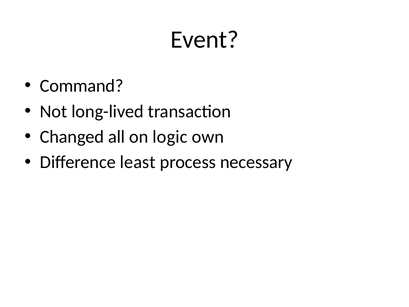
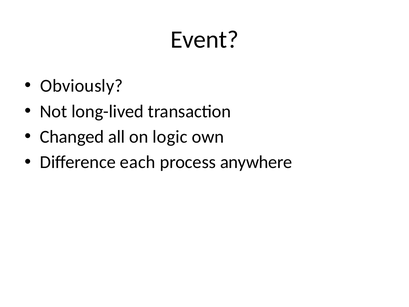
Command: Command -> Obviously (82, 86)
least: least -> each (138, 162)
necessary: necessary -> anywhere (256, 162)
